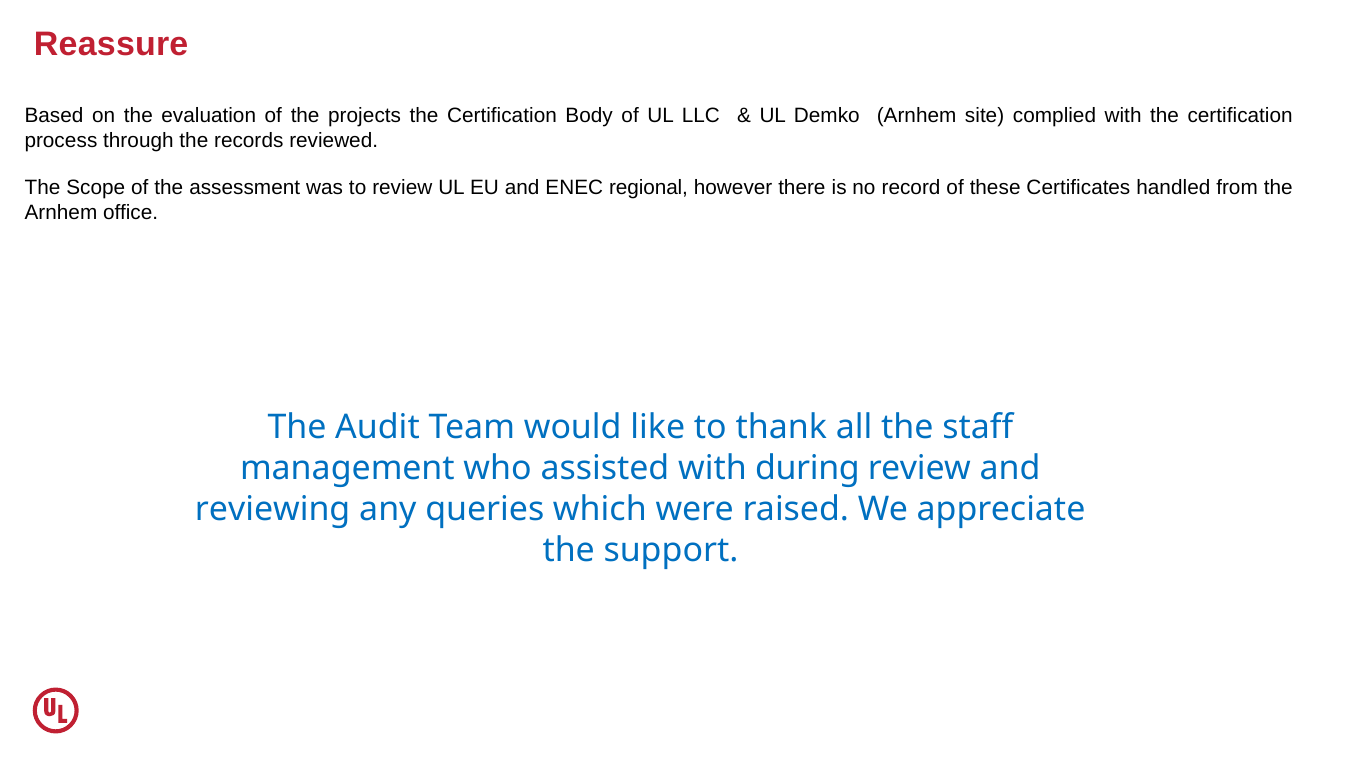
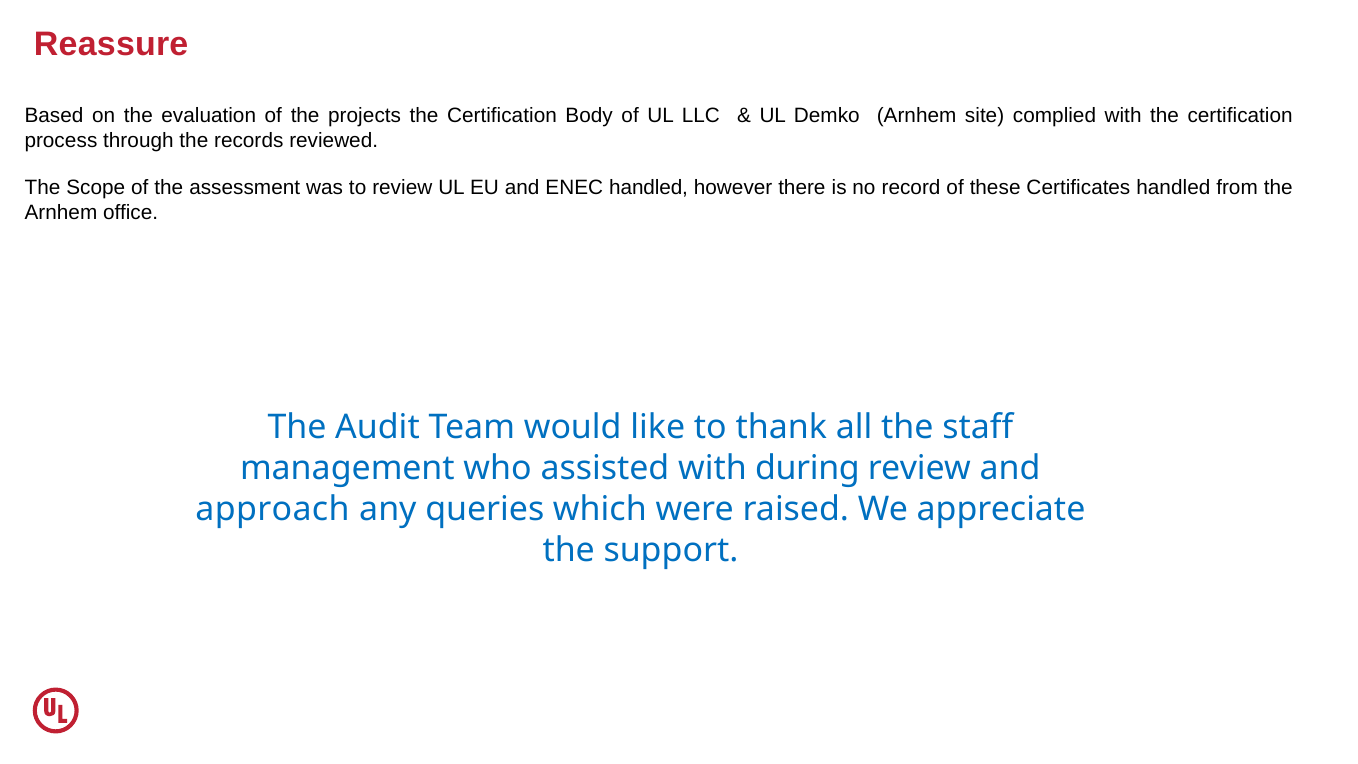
ENEC regional: regional -> handled (649, 188)
reviewing: reviewing -> approach (272, 509)
